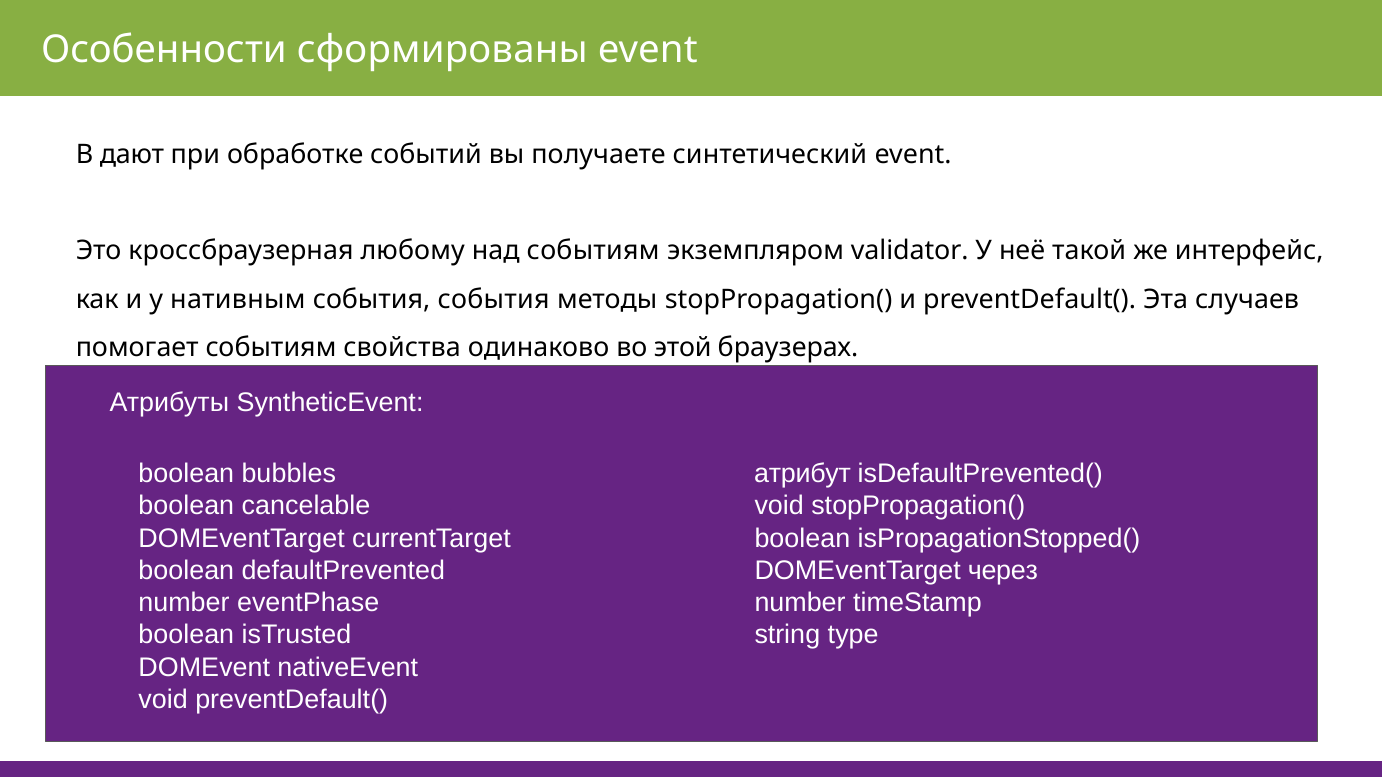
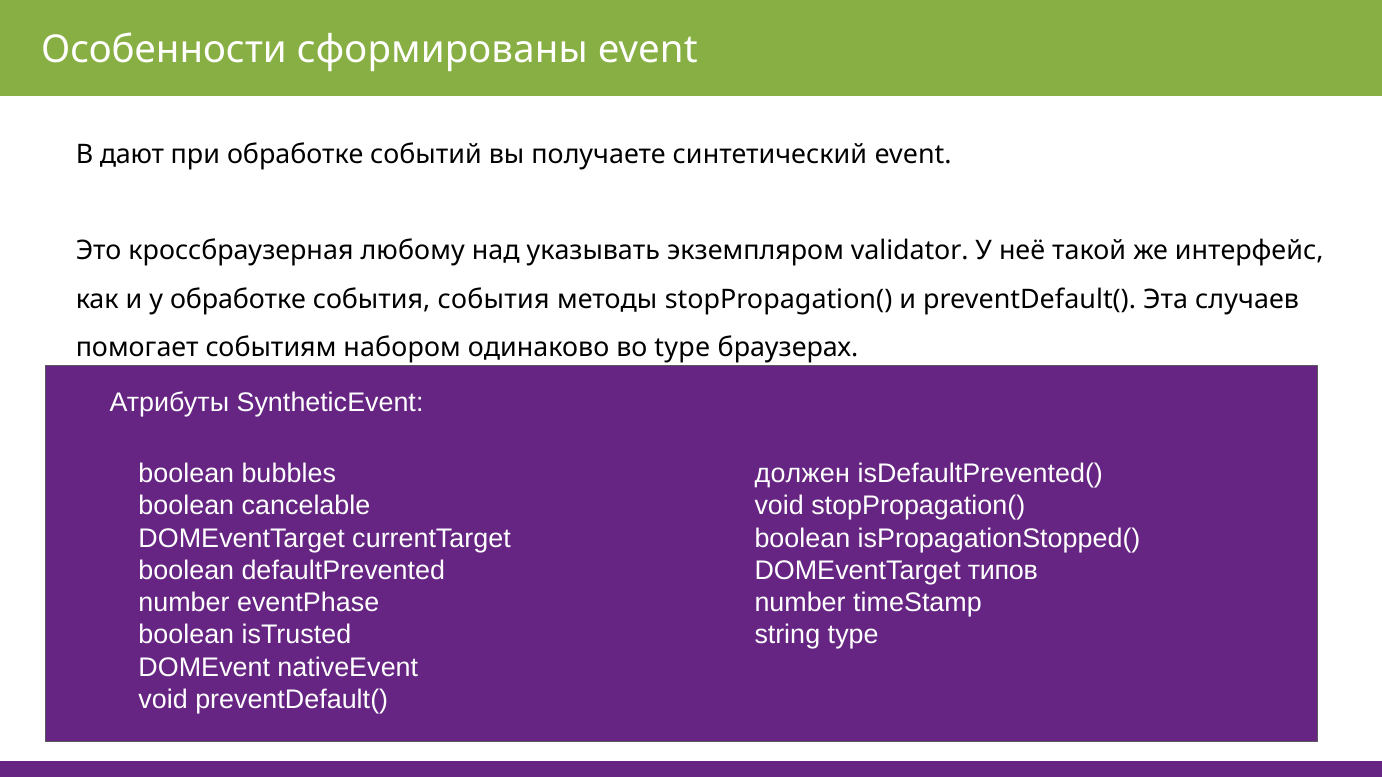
над событиям: событиям -> указывать (593, 251)
у нативным: нативным -> обработке (238, 300)
свойства: свойства -> набором (402, 348)
во этой: этой -> type (682, 348)
атрибут: атрибут -> должен (802, 474)
через: через -> типов (1003, 571)
